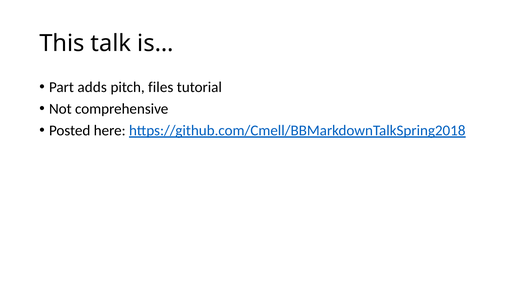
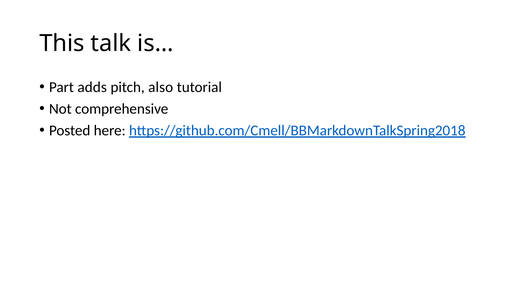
files: files -> also (161, 87)
